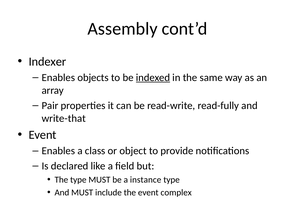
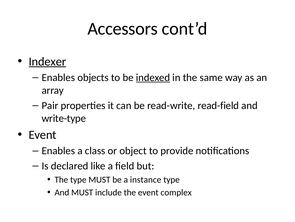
Assembly: Assembly -> Accessors (123, 29)
Indexer underline: none -> present (47, 61)
read-fully: read-fully -> read-field (218, 105)
write-that: write-that -> write-type (64, 118)
